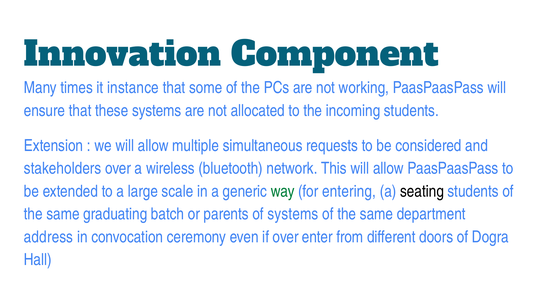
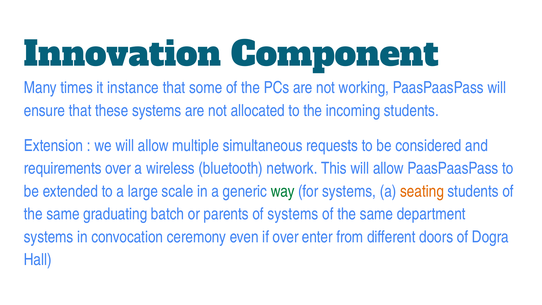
stakeholders: stakeholders -> requirements (63, 168)
for entering: entering -> systems (349, 191)
seating colour: black -> orange (422, 191)
address: address -> systems (49, 237)
